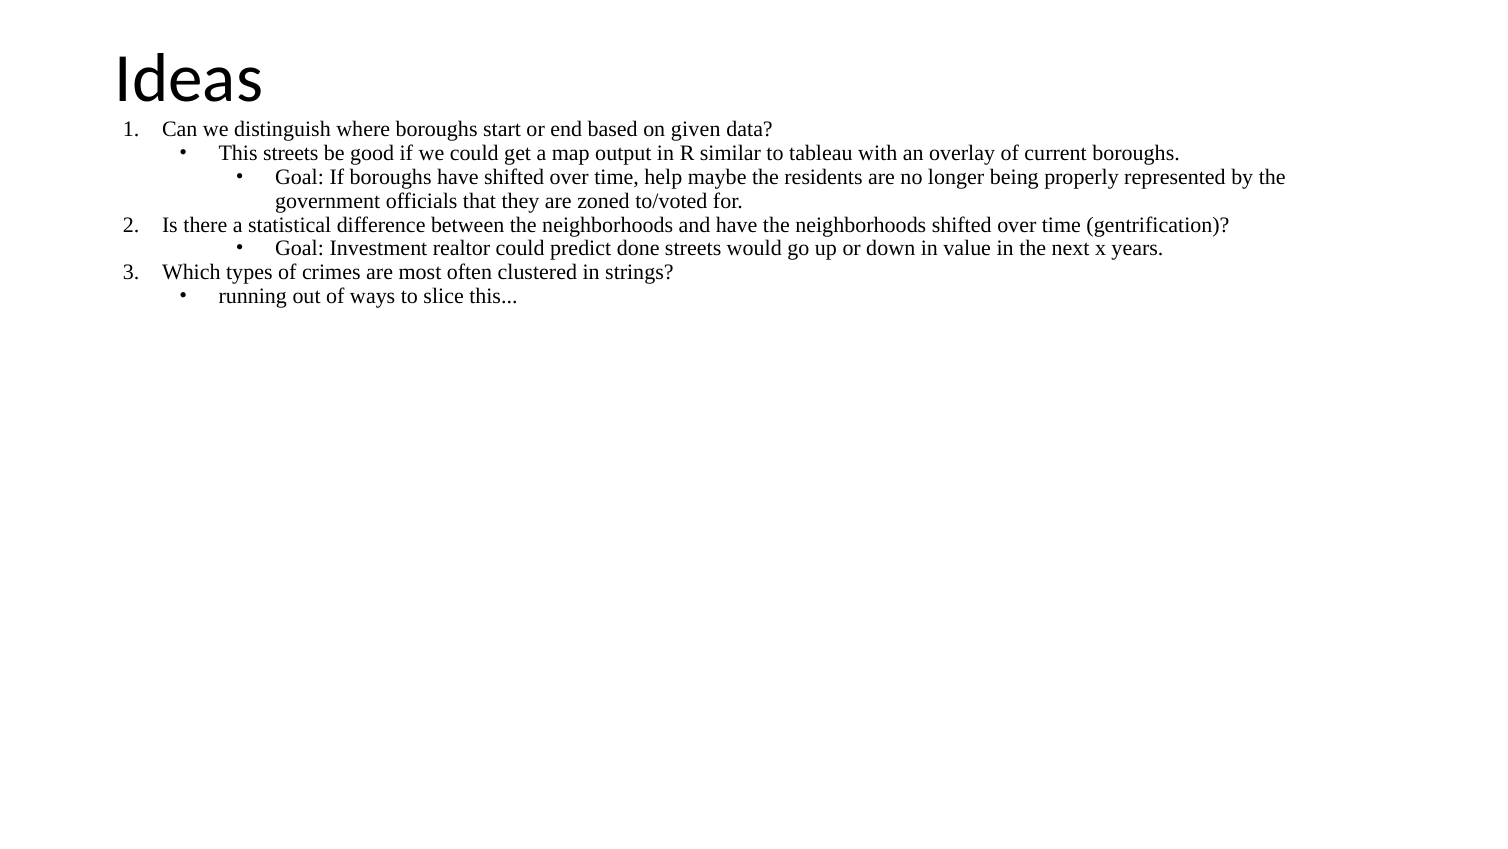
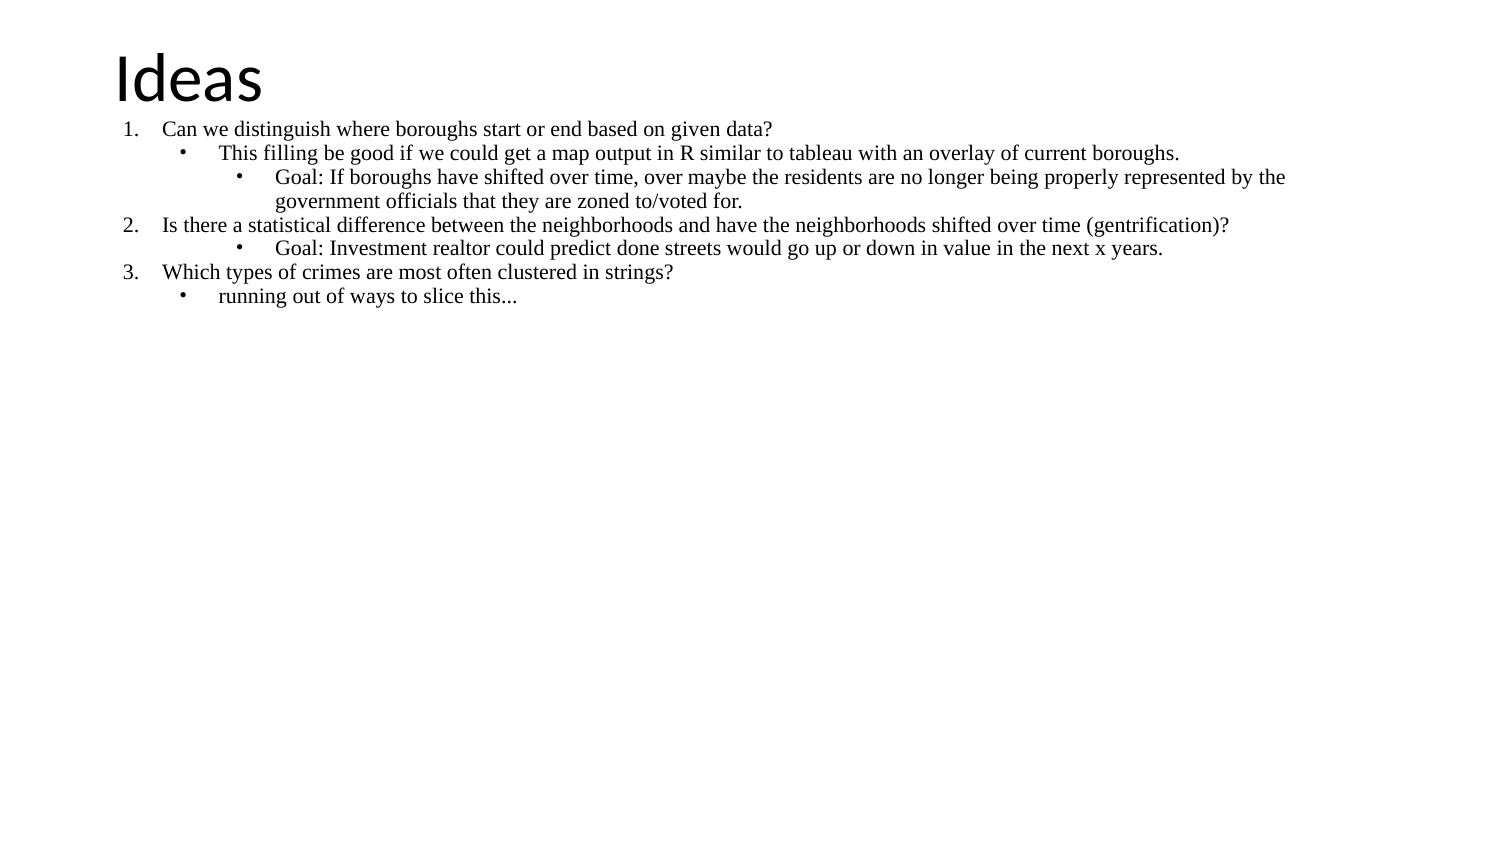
This streets: streets -> filling (291, 153)
time help: help -> over (663, 177)
